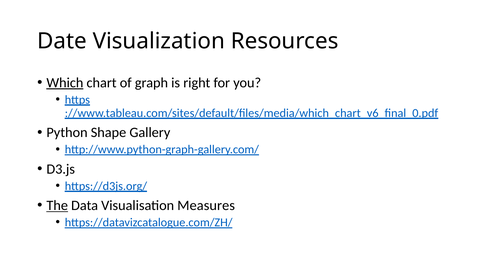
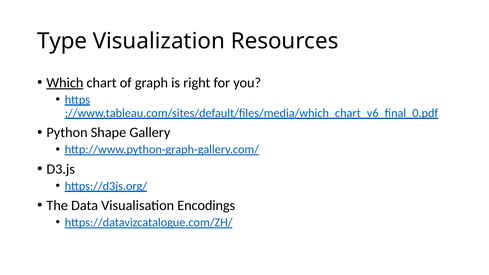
Date: Date -> Type (62, 41)
The underline: present -> none (57, 206)
Measures: Measures -> Encodings (206, 206)
